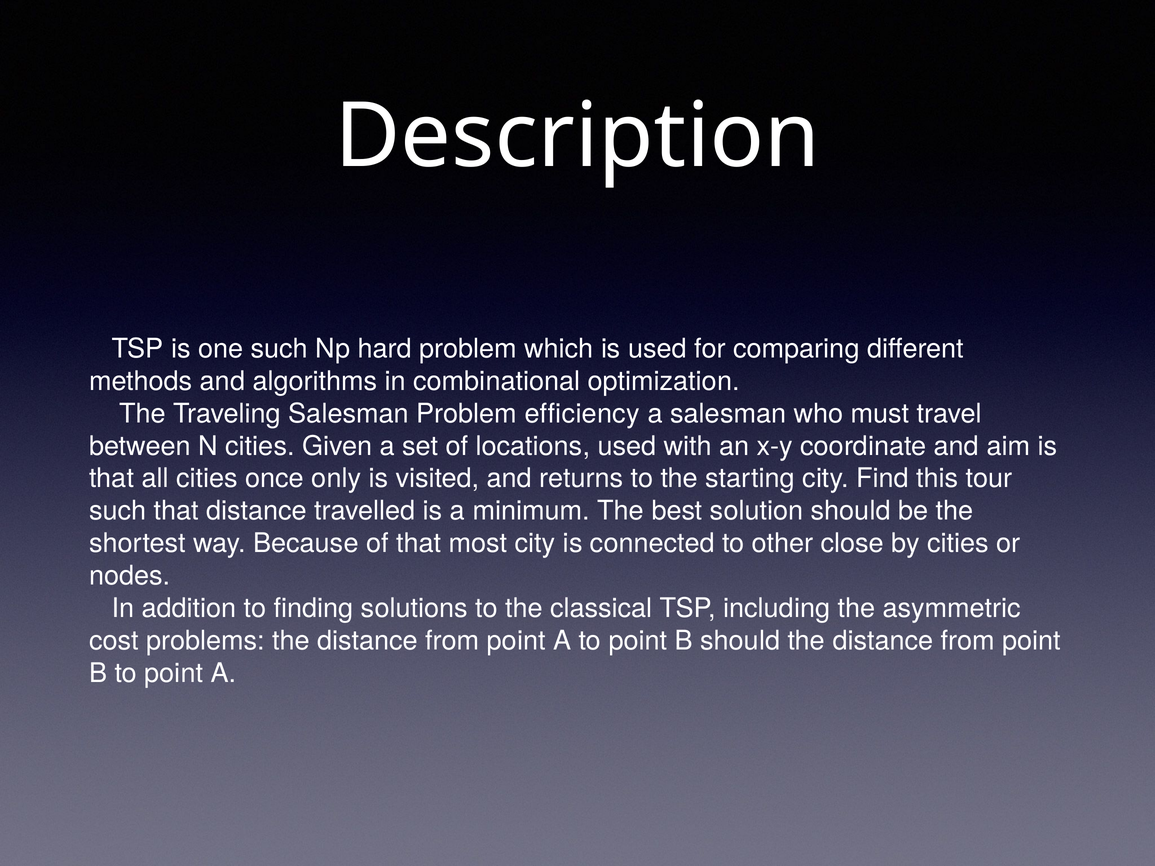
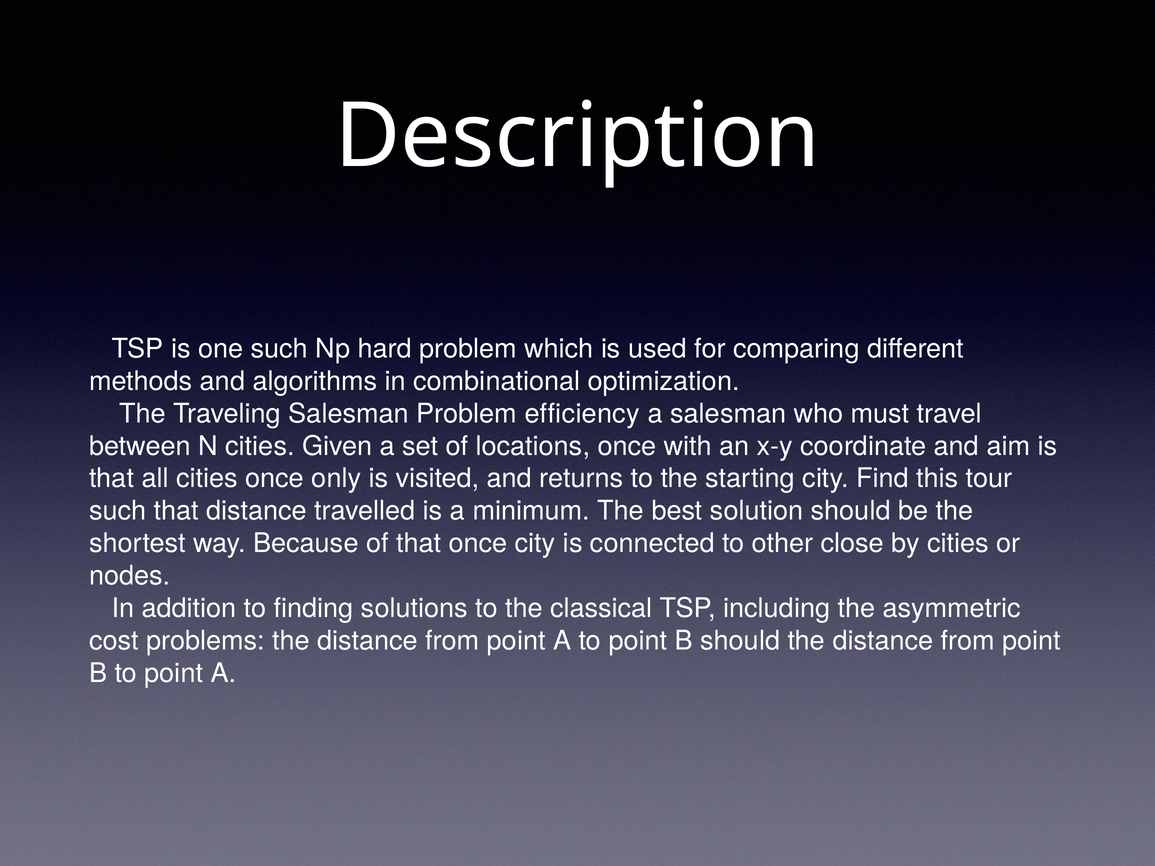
locations used: used -> once (627, 446)
that most: most -> once (478, 544)
